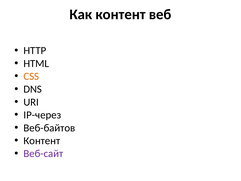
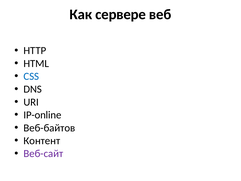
Как контент: контент -> сервере (121, 14)
CSS colour: orange -> blue (31, 76)
IP-через: IP-через -> IP-online (42, 115)
